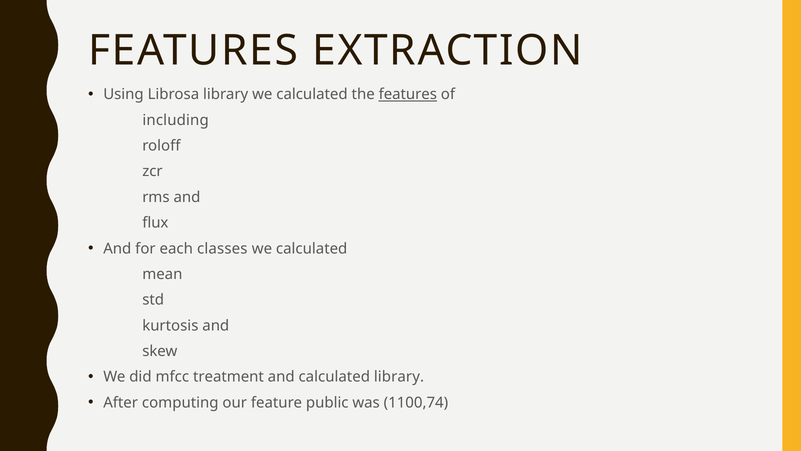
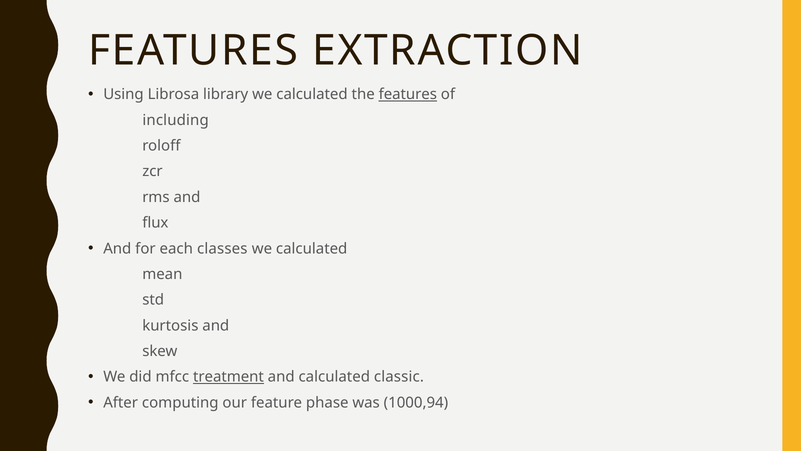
treatment underline: none -> present (228, 377)
calculated library: library -> classic (399, 377)
public: public -> phase (327, 402)
1100,74: 1100,74 -> 1000,94 (416, 402)
